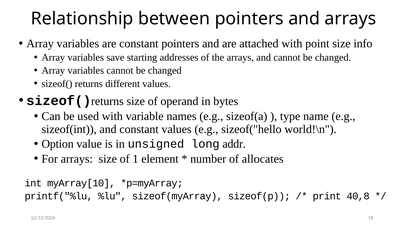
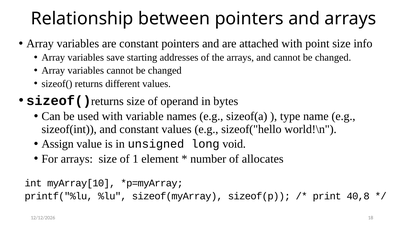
Option: Option -> Assign (58, 144)
addr: addr -> void (234, 144)
